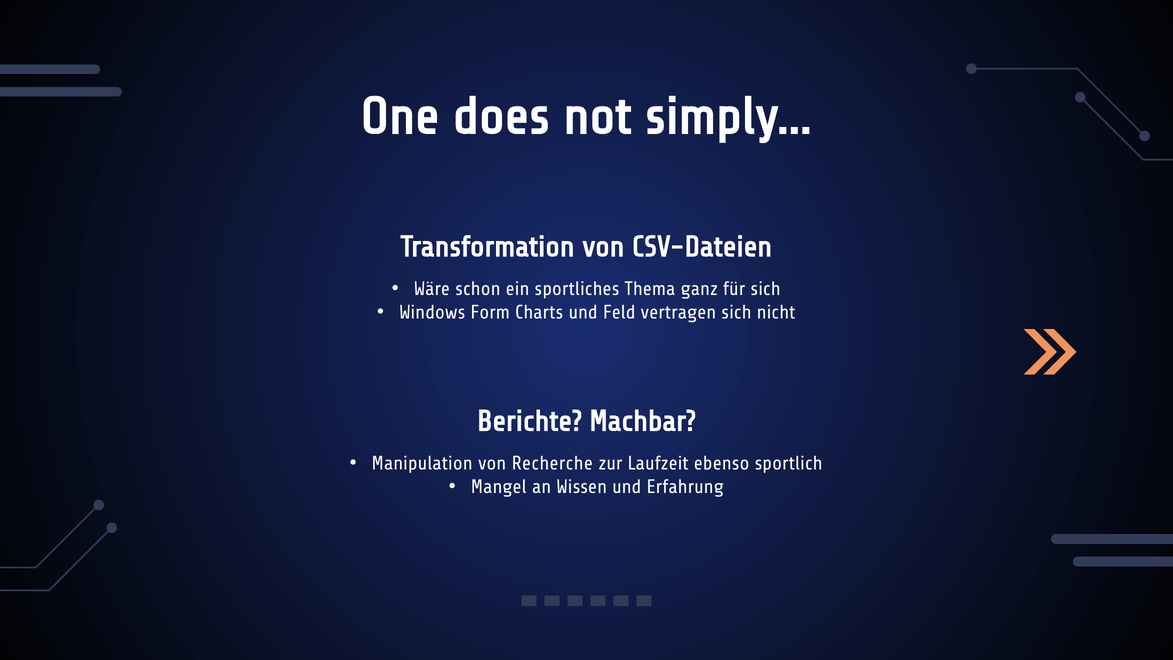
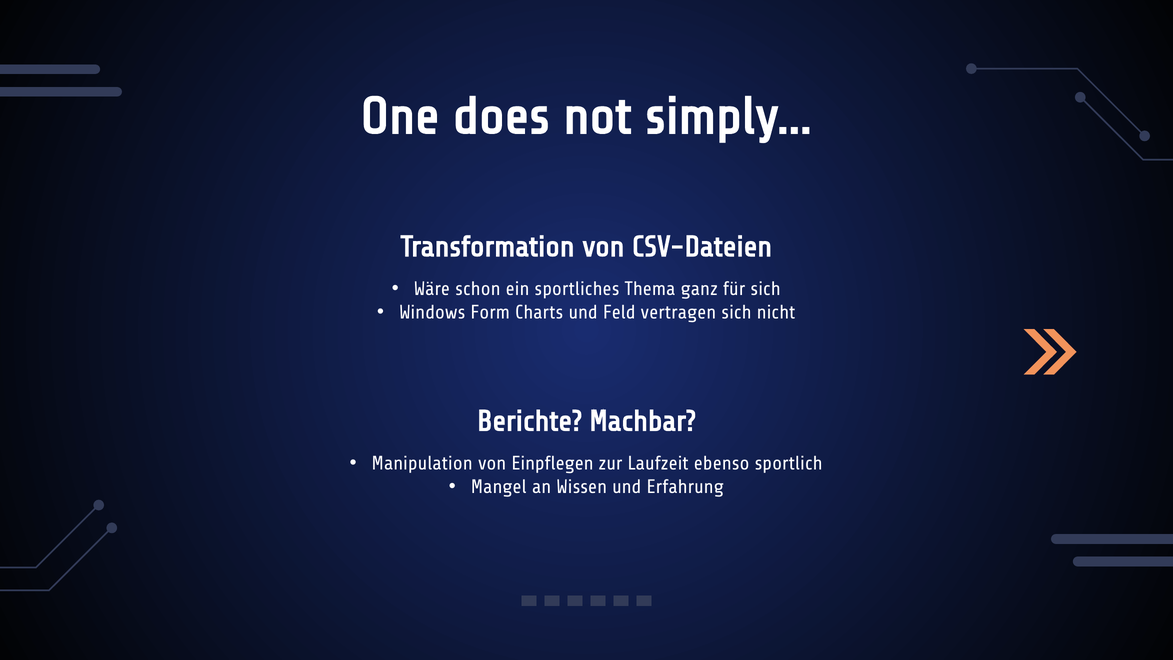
Recherche: Recherche -> Einpflegen (552, 463)
